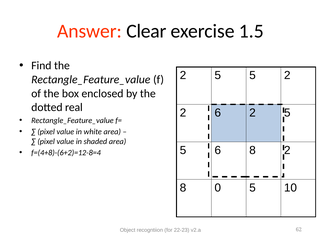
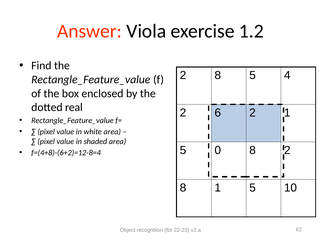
Clear: Clear -> Viola (146, 31)
1.5: 1.5 -> 1.2 (251, 31)
5: 5 -> 8 (218, 75)
5 2: 2 -> 4 (287, 75)
6 2 5: 5 -> 1 (287, 113)
5 6: 6 -> 0 (218, 150)
8 0: 0 -> 1 (218, 187)
